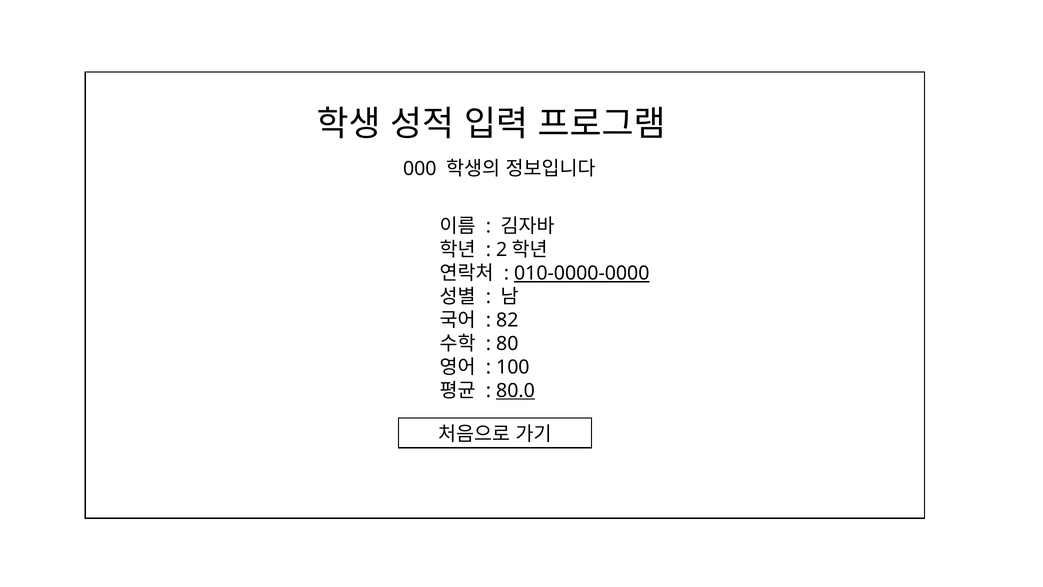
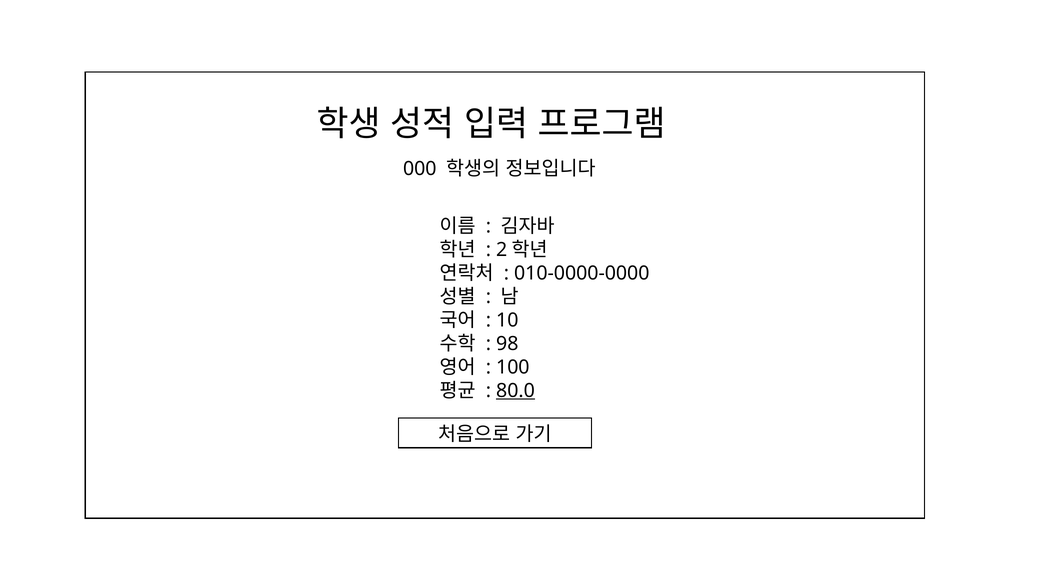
010-0000-0000 underline: present -> none (582, 273)
82: 82 -> 10 (507, 320)
80: 80 -> 98 (507, 344)
